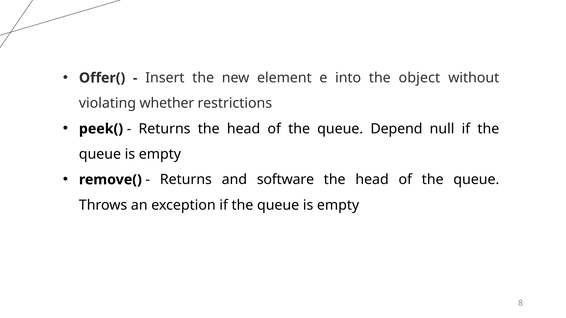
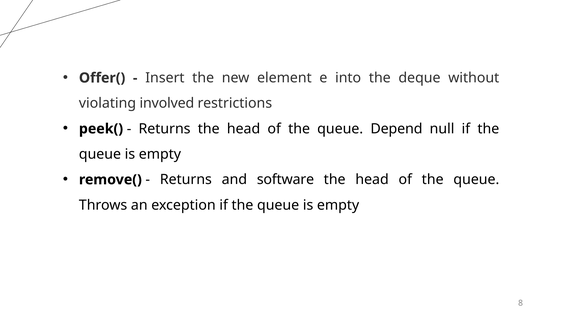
object: object -> deque (419, 78)
whether: whether -> involved (167, 103)
